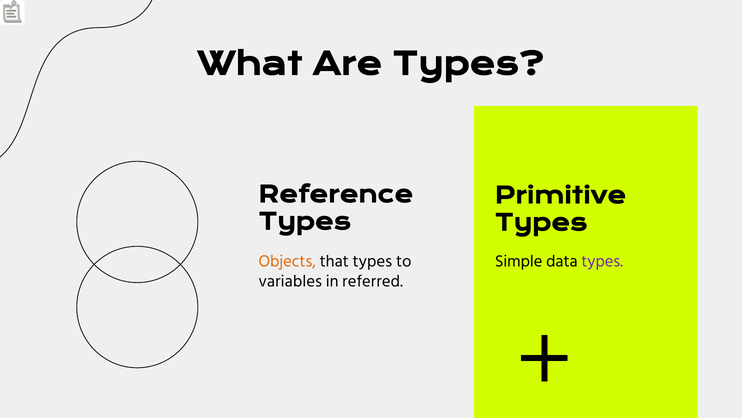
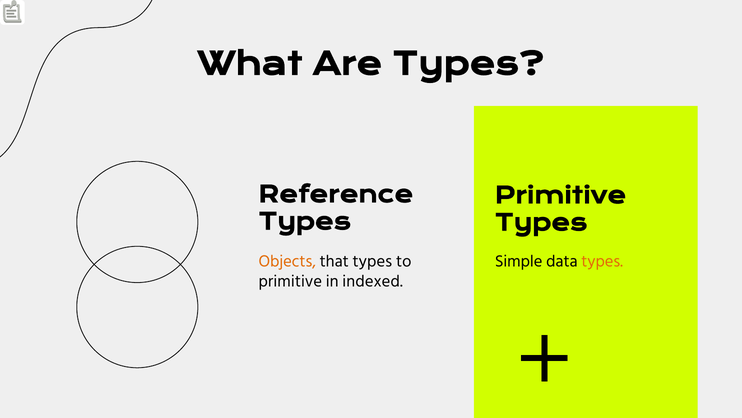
types colour: purple -> orange (602, 261)
variables: variables -> primitive (290, 281)
referred: referred -> indexed (373, 281)
